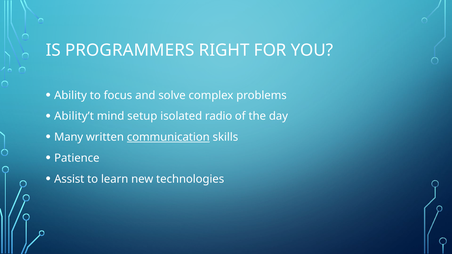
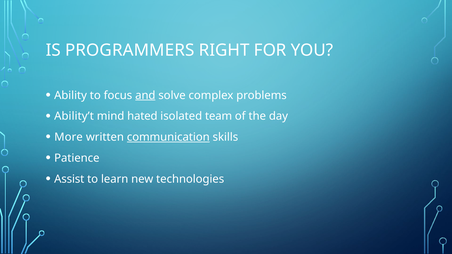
and underline: none -> present (145, 95)
setup: setup -> hated (142, 116)
radio: radio -> team (219, 116)
Many: Many -> More (69, 137)
